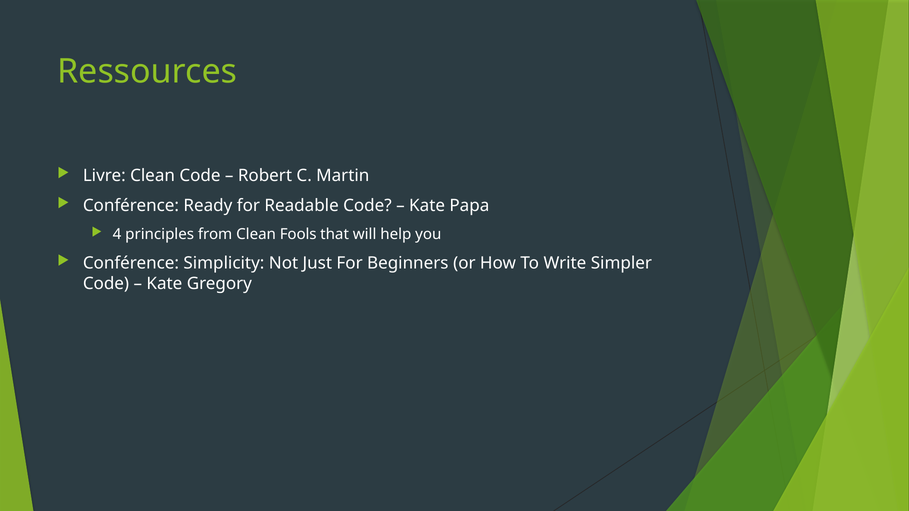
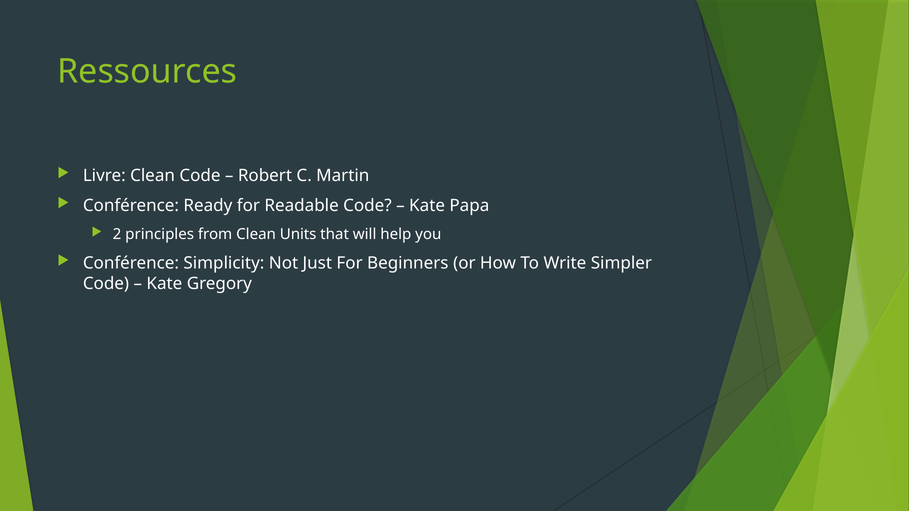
4: 4 -> 2 (117, 235)
Fools: Fools -> Units (298, 235)
